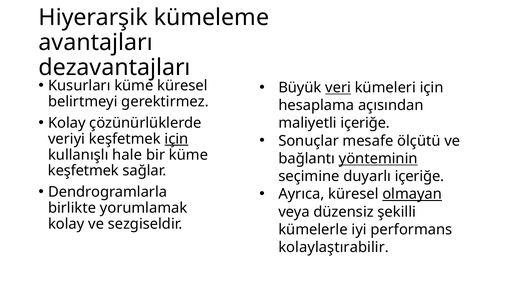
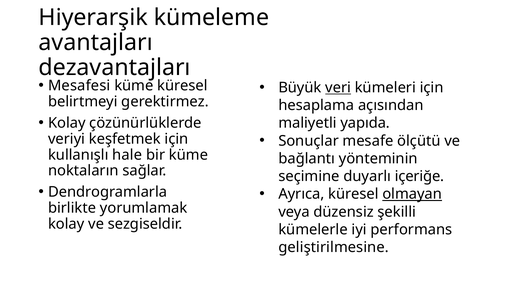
Kusurları: Kusurları -> Mesafesi (79, 86)
maliyetli içeriğe: içeriğe -> yapıda (365, 123)
için underline: present -> none (176, 139)
yönteminin underline: present -> none (378, 158)
keşfetmek: keşfetmek -> noktaların (83, 171)
kolaylaştırabilir: kolaylaştırabilir -> geliştirilmesine (334, 247)
